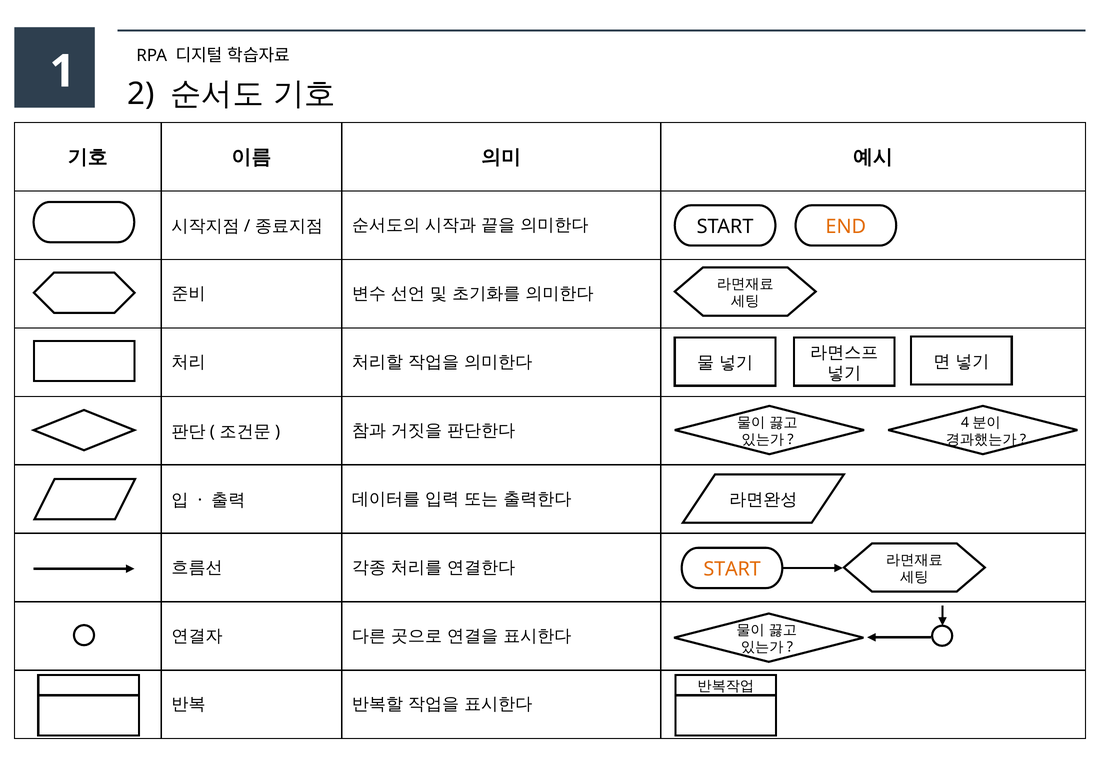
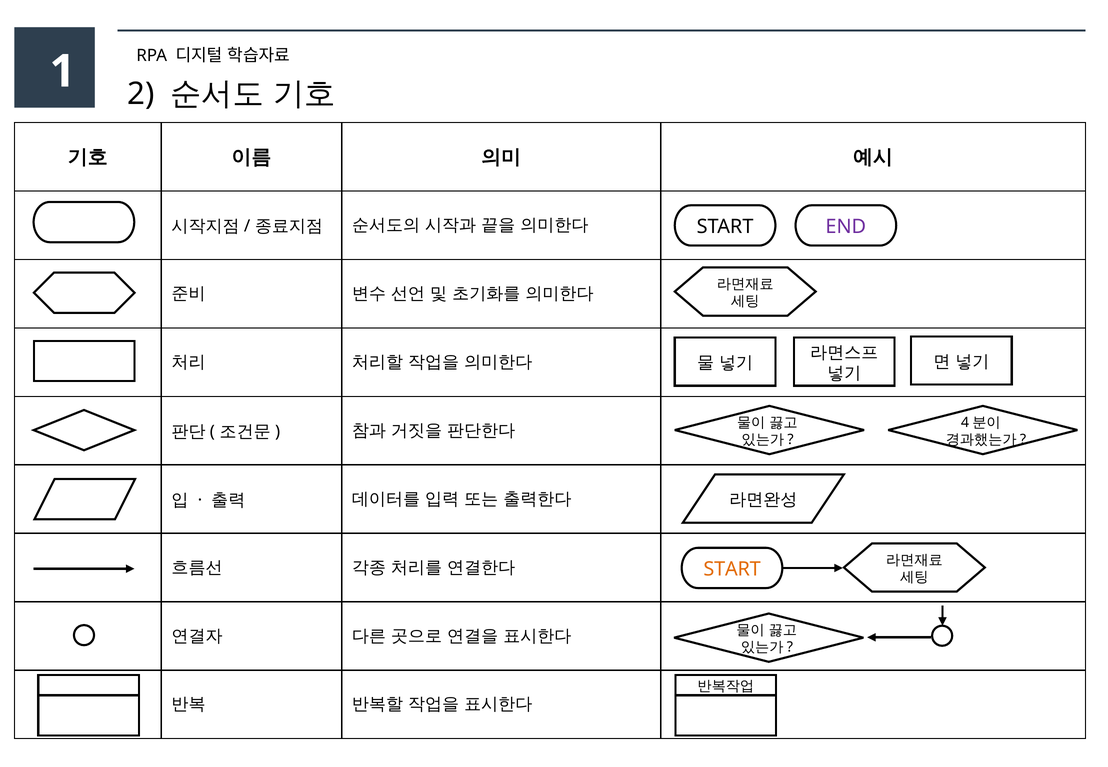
END colour: orange -> purple (846, 227)
